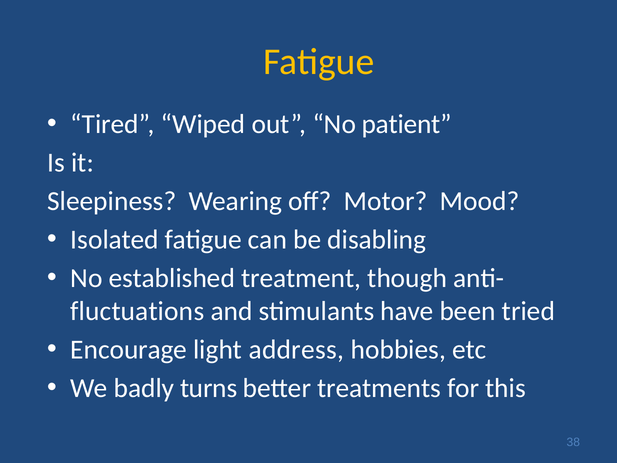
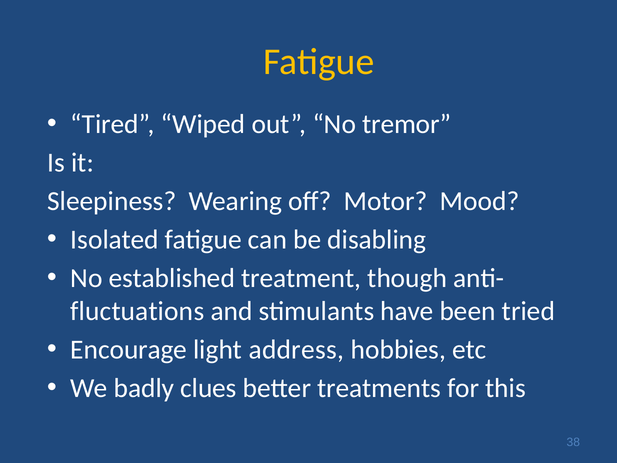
patient: patient -> tremor (407, 124)
turns: turns -> clues (209, 388)
